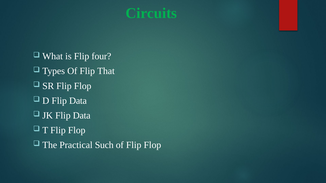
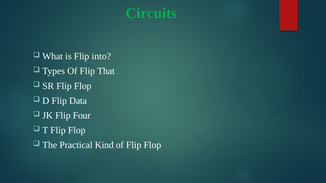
four: four -> into (101, 56)
JK Flip Data: Data -> Four (82, 116)
Such: Such -> Kind (104, 145)
